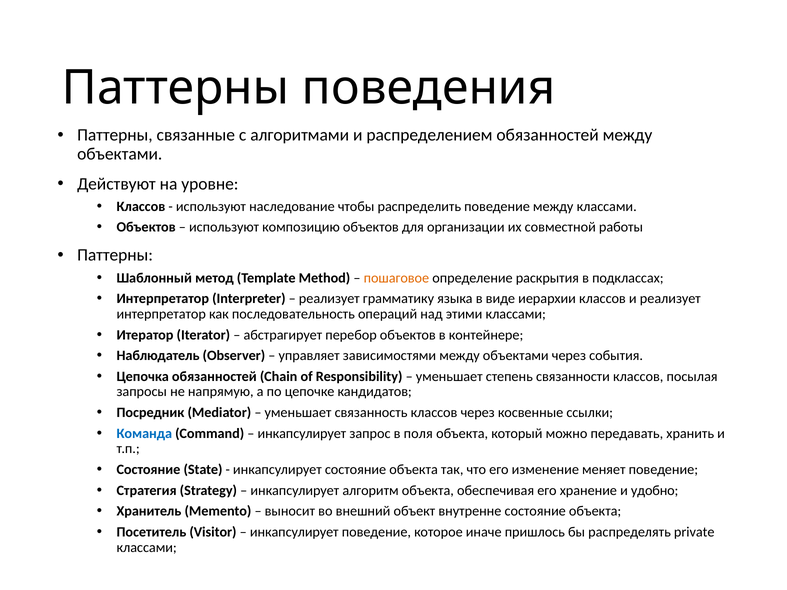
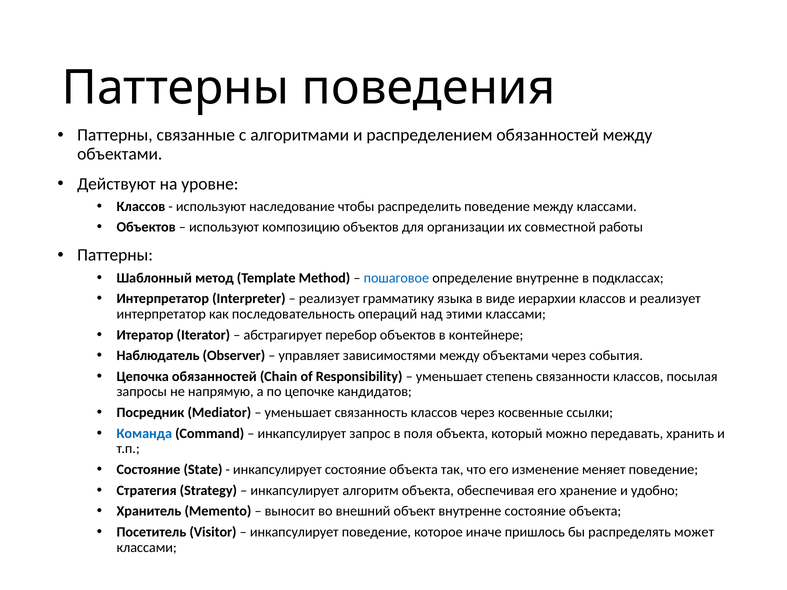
пошаговое colour: orange -> blue (396, 278)
определение раскрытия: раскрытия -> внутренне (547, 278)
private: private -> может (694, 532)
